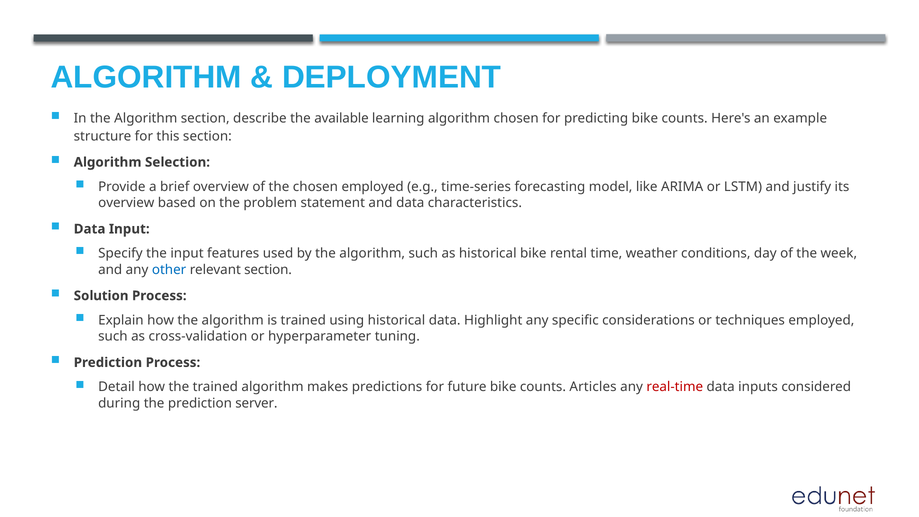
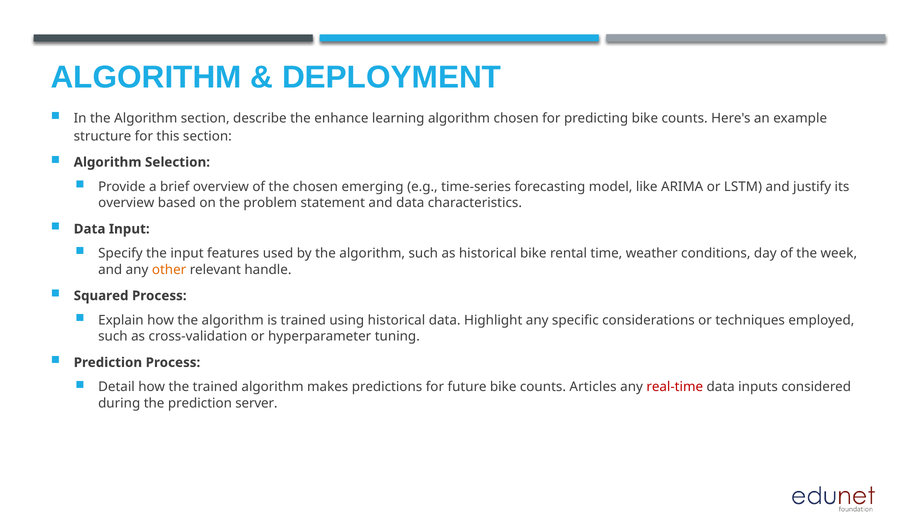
available: available -> enhance (341, 118)
chosen employed: employed -> emerging (373, 187)
other colour: blue -> orange (169, 270)
relevant section: section -> handle (268, 270)
Solution: Solution -> Squared (101, 296)
